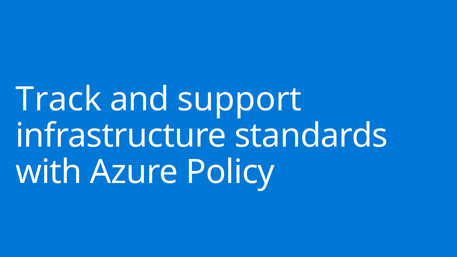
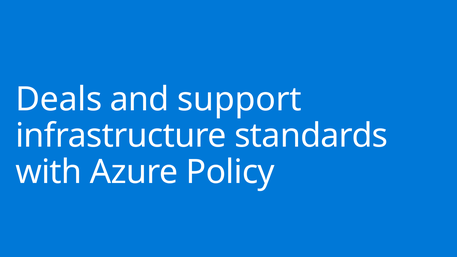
Track: Track -> Deals (59, 99)
